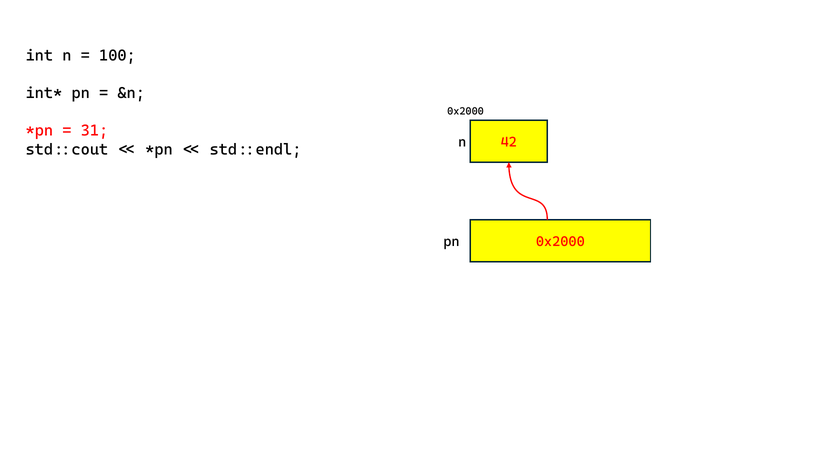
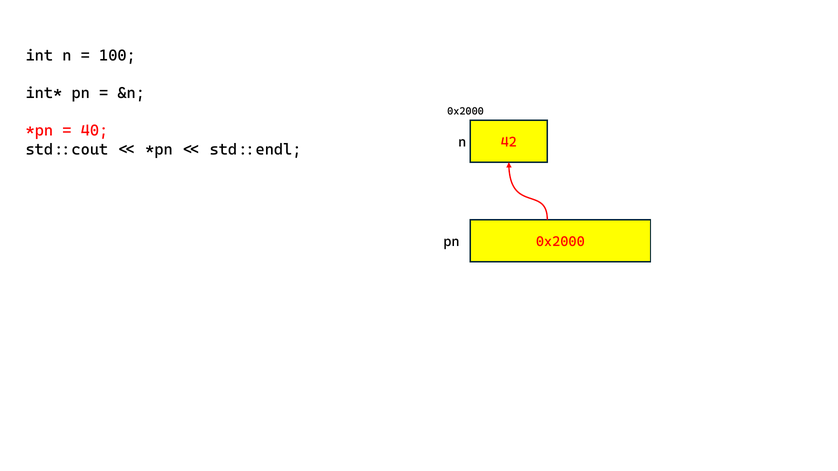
31: 31 -> 40 (94, 131)
